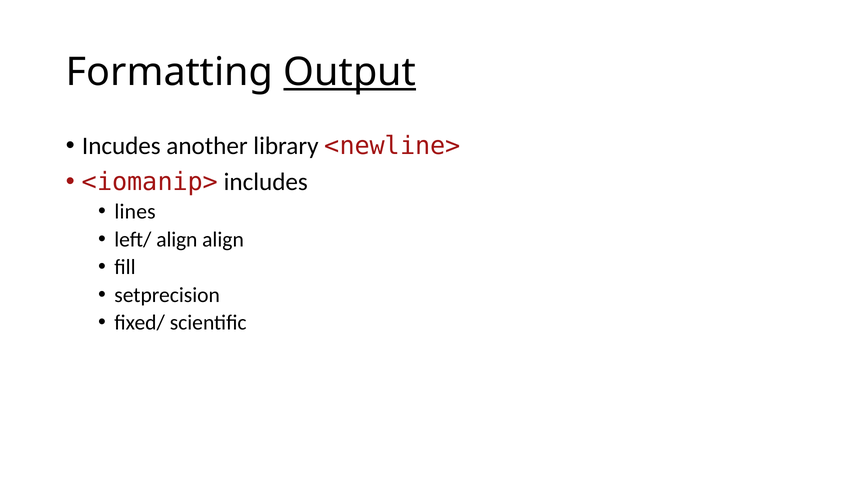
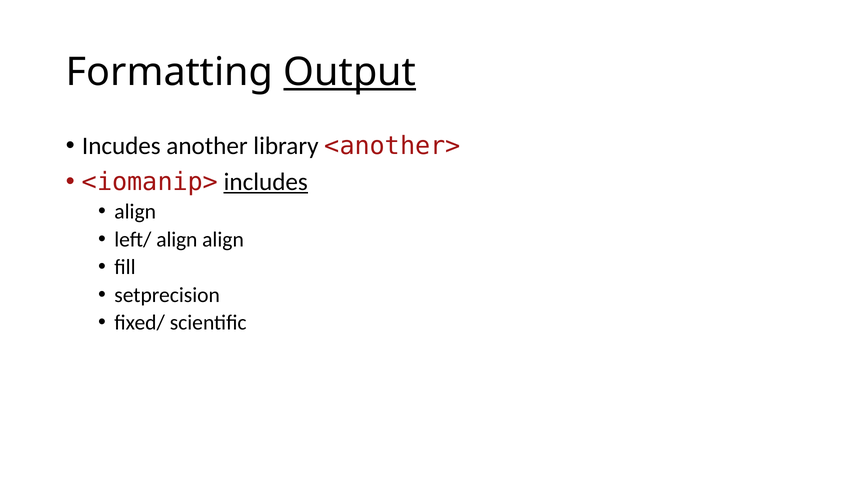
<newline>: <newline> -> <another> (393, 146)
includes underline: none -> present (266, 182)
lines: lines -> align (135, 212)
